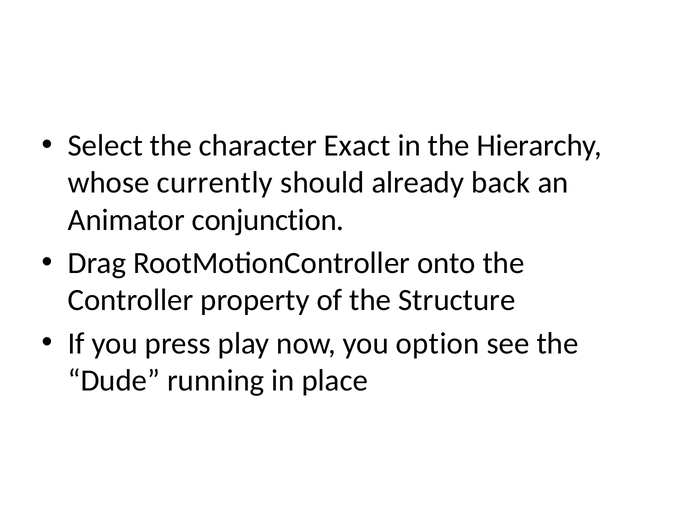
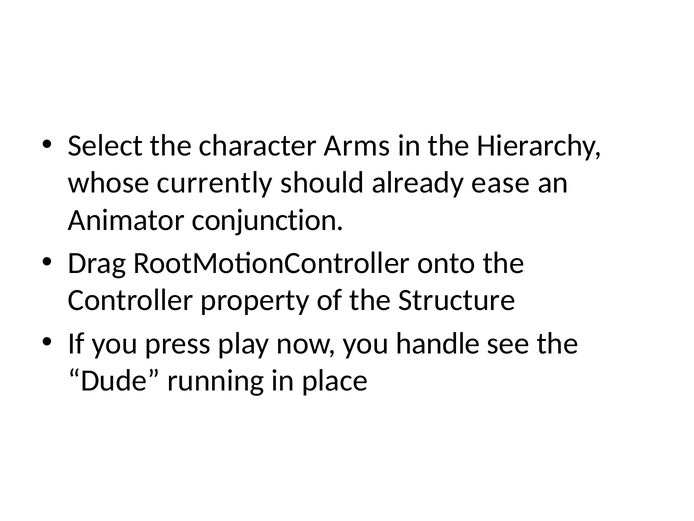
Exact: Exact -> Arms (357, 146)
back: back -> ease (501, 183)
option: option -> handle (438, 343)
